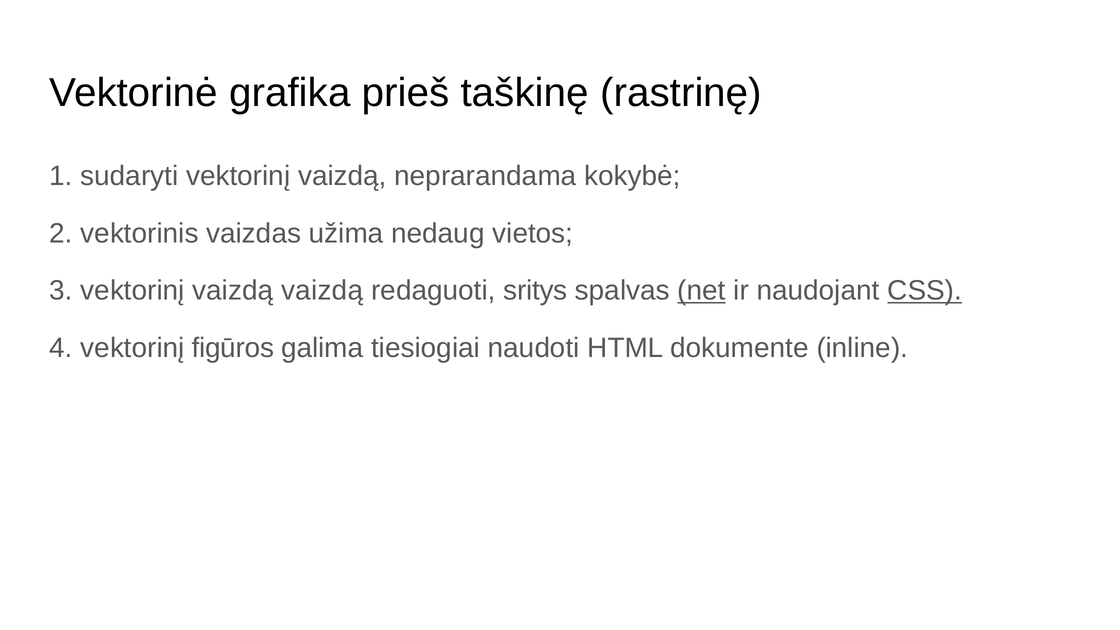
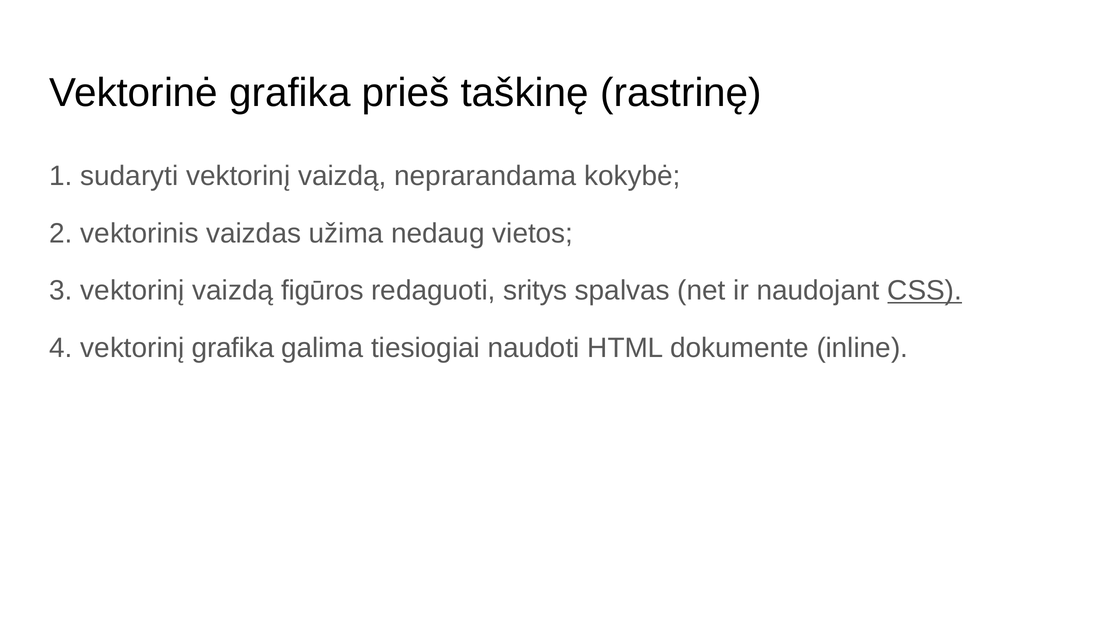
vaizdą vaizdą: vaizdą -> figūros (322, 291)
net underline: present -> none (702, 291)
vektorinį figūros: figūros -> grafika (233, 348)
